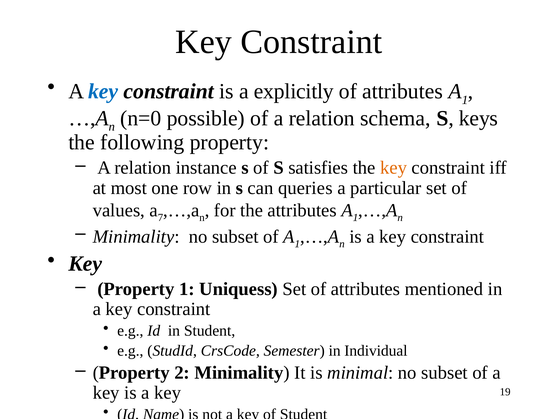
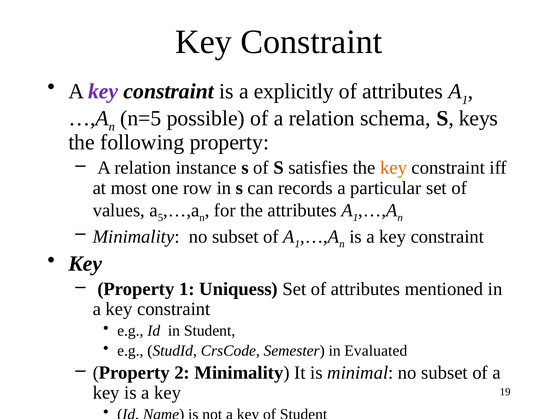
key colour: blue -> purple (103, 91)
n=0: n=0 -> n=5 (141, 118)
queries: queries -> records (305, 188)
7: 7 -> 5 (160, 217)
Individual: Individual -> Evaluated (376, 350)
